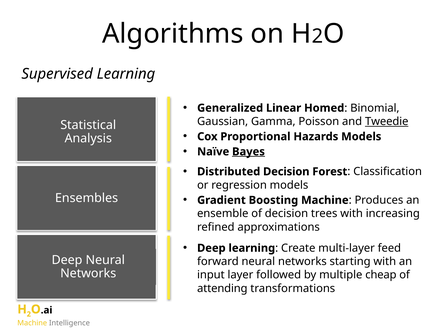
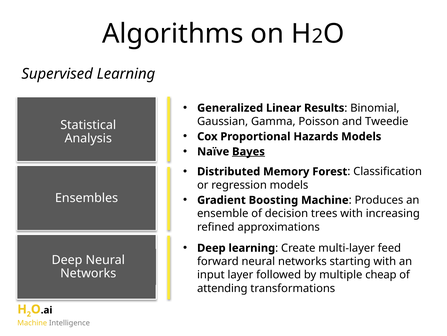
Homed: Homed -> Results (324, 108)
Tweedie underline: present -> none (387, 121)
Distributed Decision: Decision -> Memory (286, 171)
